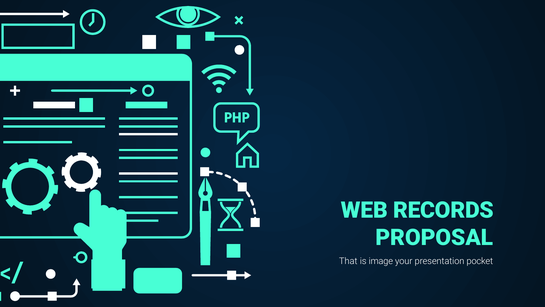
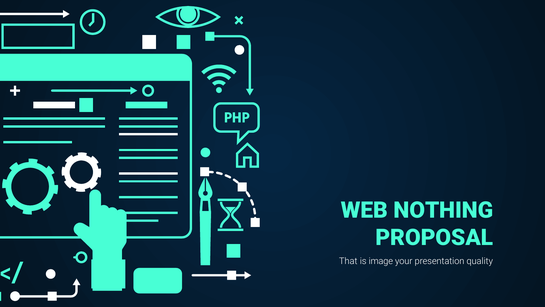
RECORDS: RECORDS -> NOTHING (443, 210)
pocket: pocket -> quality (480, 261)
